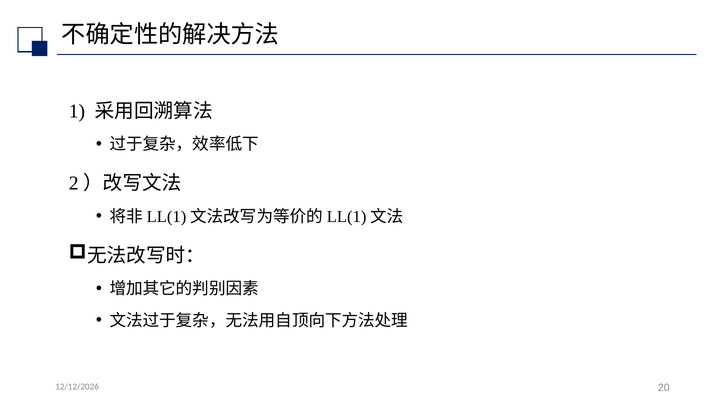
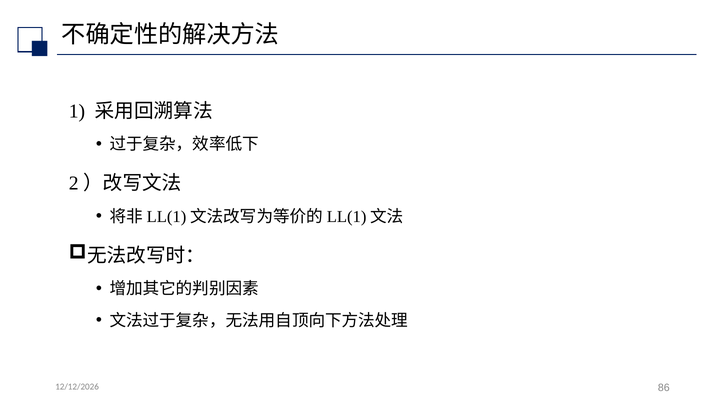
20: 20 -> 86 (664, 388)
